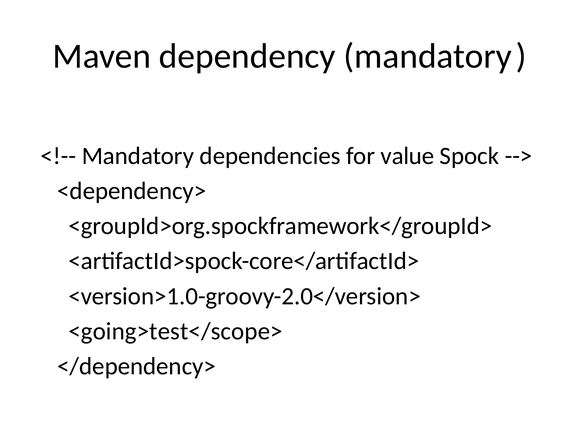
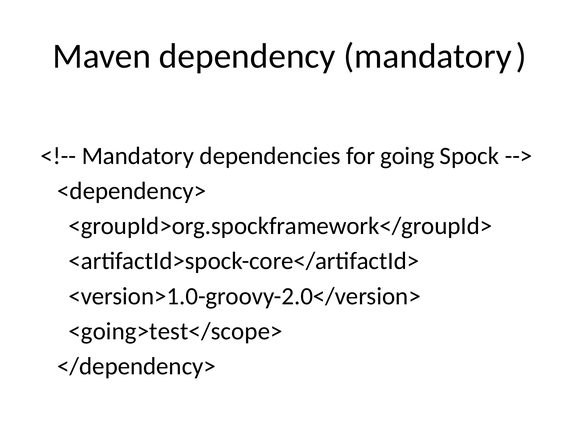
value: value -> going (407, 156)
